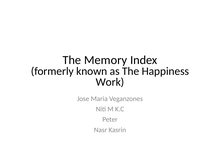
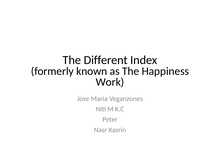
Memory: Memory -> Different (106, 60)
